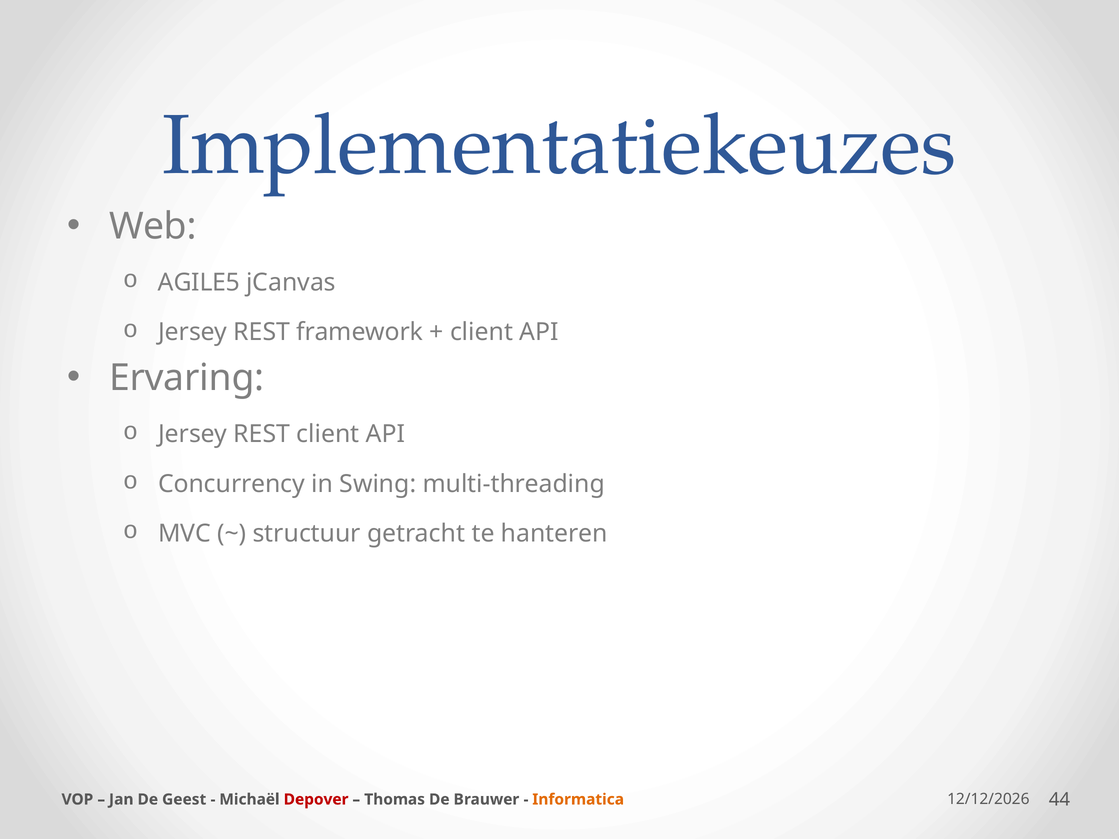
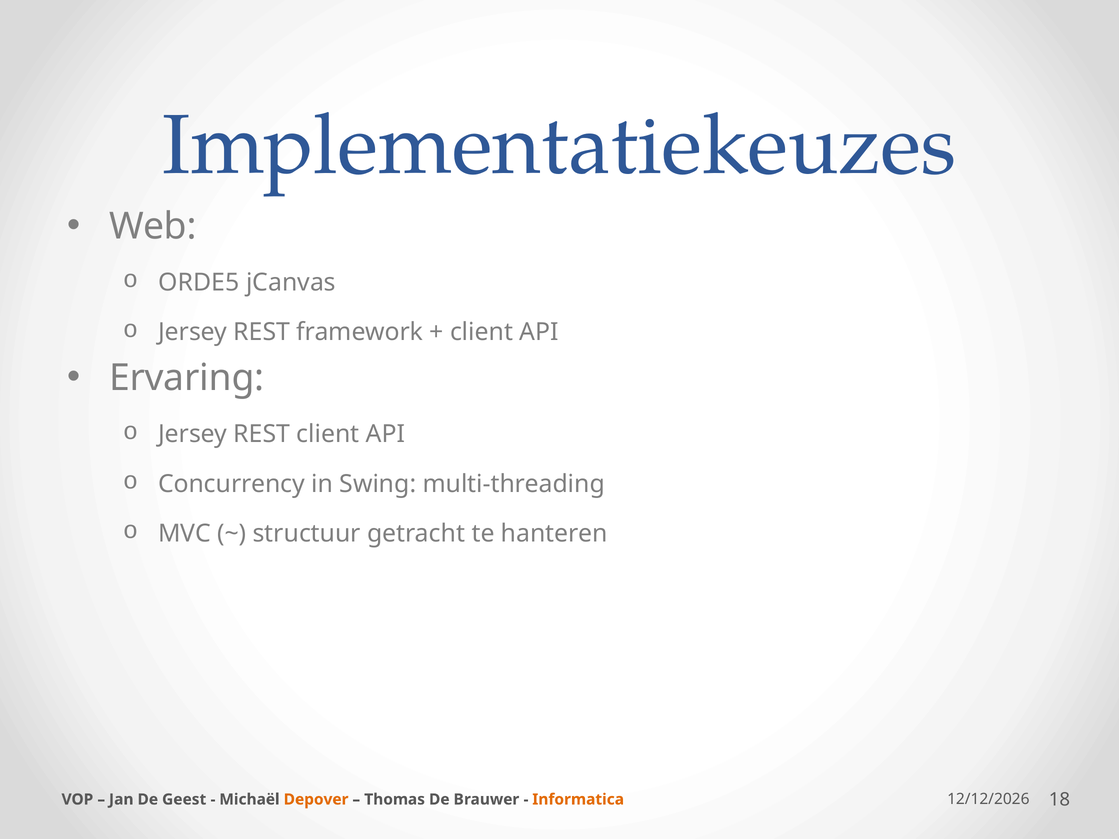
AGILE5: AGILE5 -> ORDE5 (199, 283)
44: 44 -> 18 (1059, 800)
Depover colour: red -> orange (316, 800)
